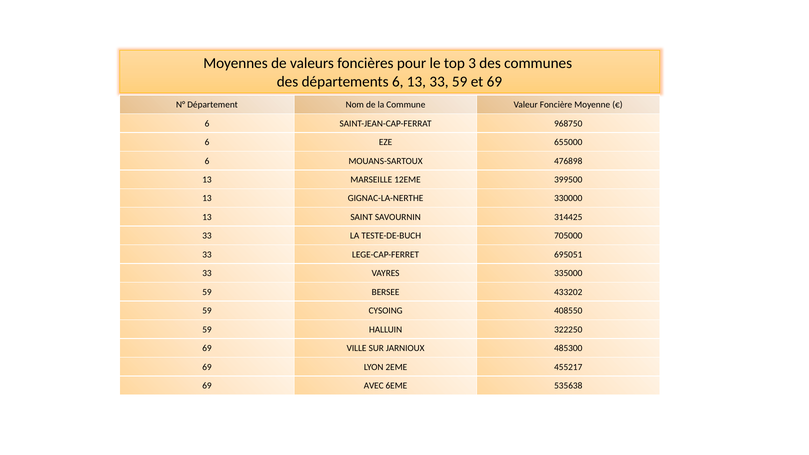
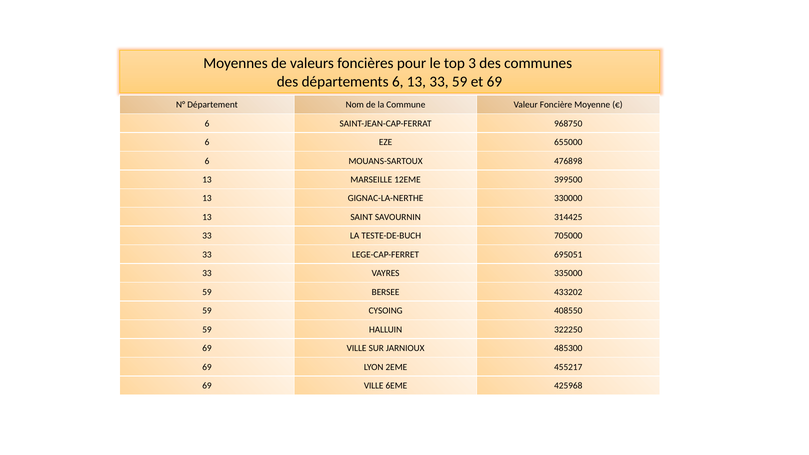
AVEC: AVEC -> VILLE (374, 386)
535638: 535638 -> 425968 (568, 386)
